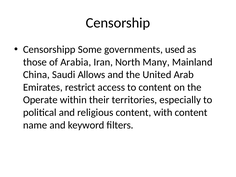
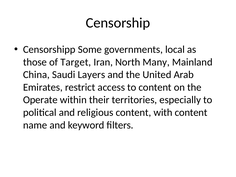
used: used -> local (175, 50)
Arabia: Arabia -> Target (76, 62)
Allows: Allows -> Layers (91, 75)
